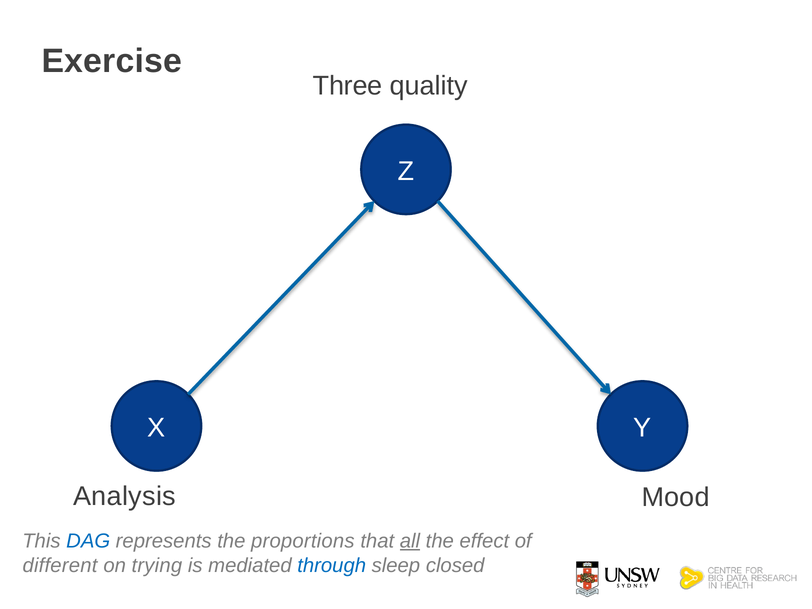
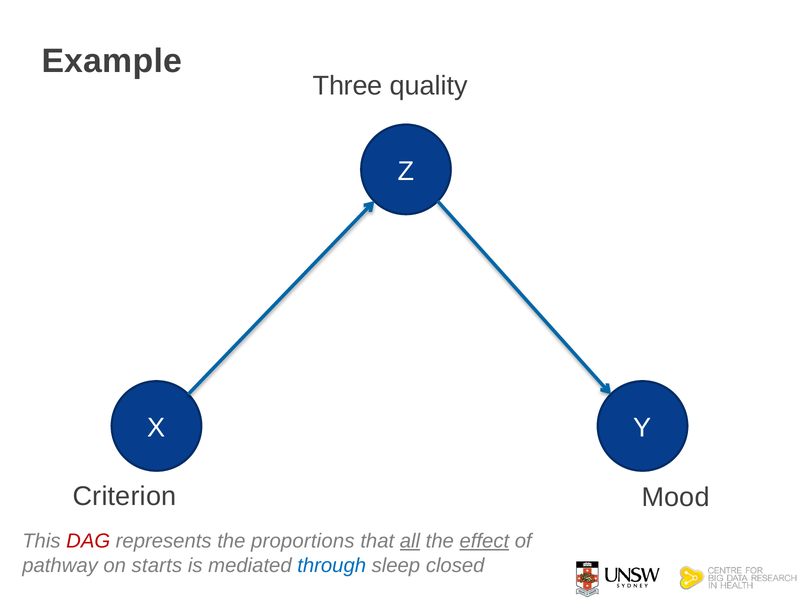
Exercise: Exercise -> Example (112, 61)
Analysis: Analysis -> Criterion (125, 496)
DAG colour: blue -> red (88, 541)
effect underline: none -> present (484, 541)
different: different -> pathway (60, 565)
trying: trying -> starts (157, 565)
